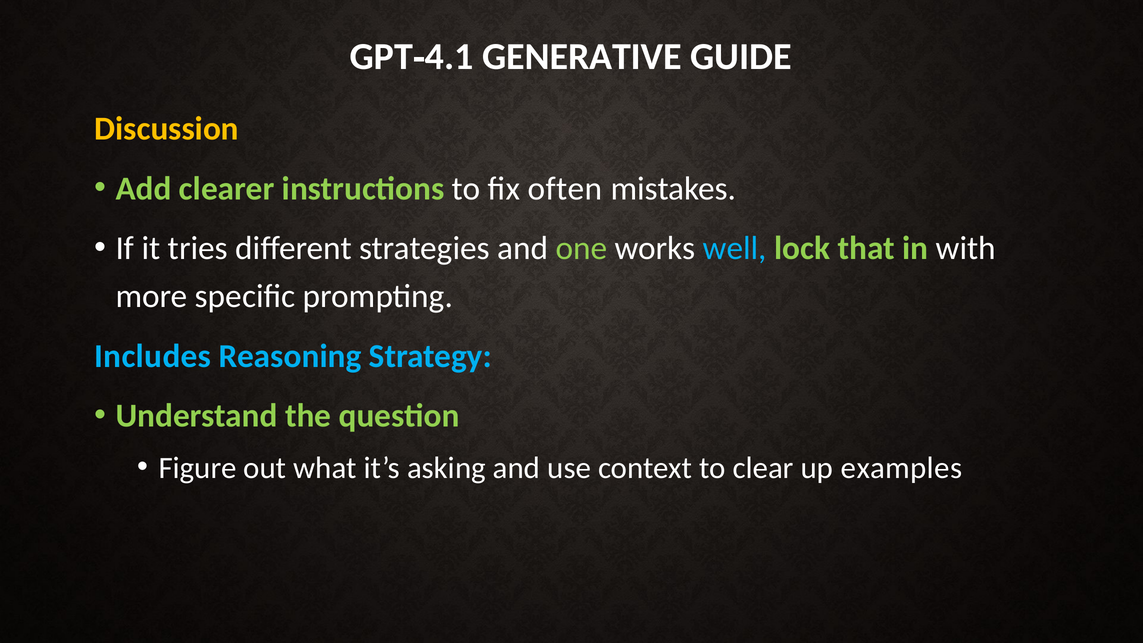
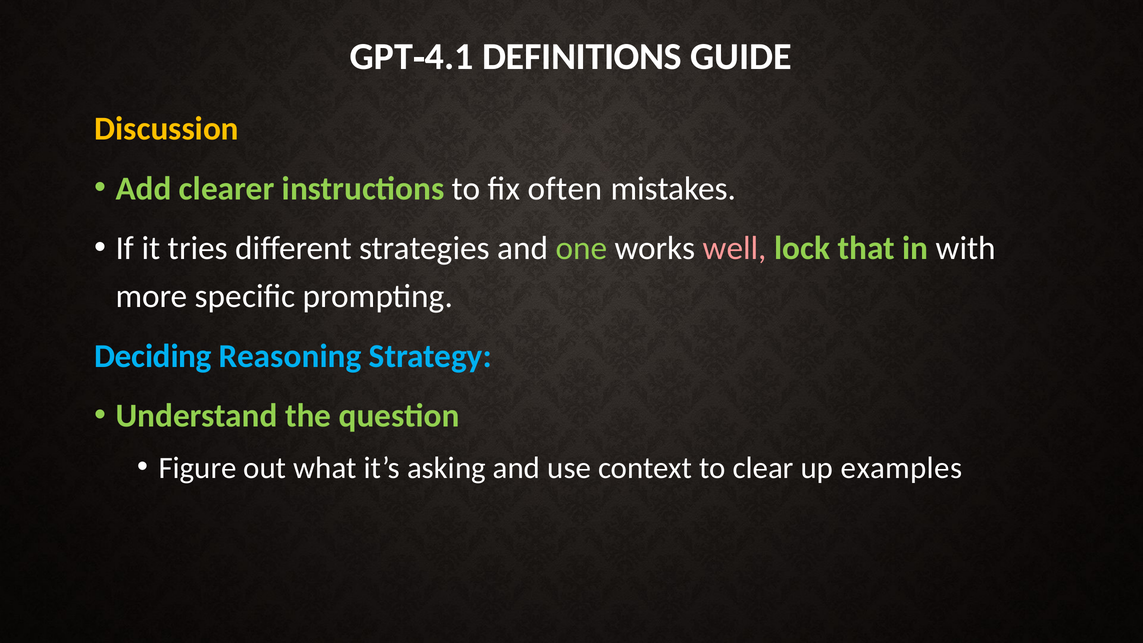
GENERATIVE: GENERATIVE -> DEFINITIONS (582, 57)
well colour: light blue -> pink (735, 248)
Includes: Includes -> Deciding (153, 356)
